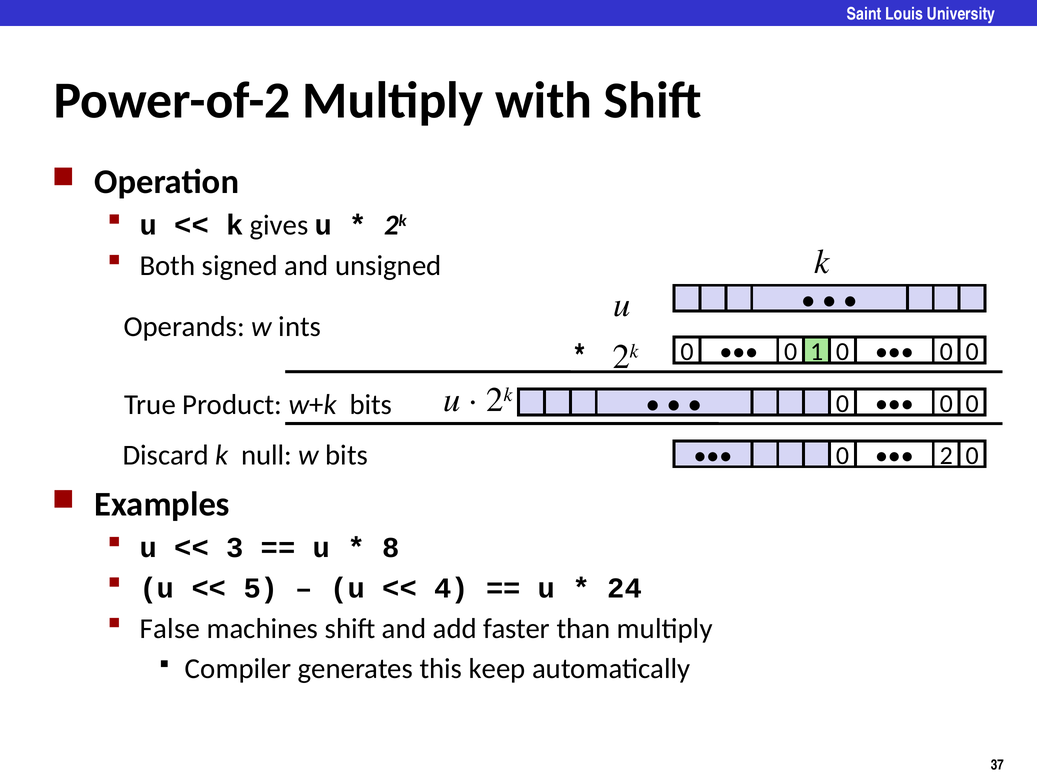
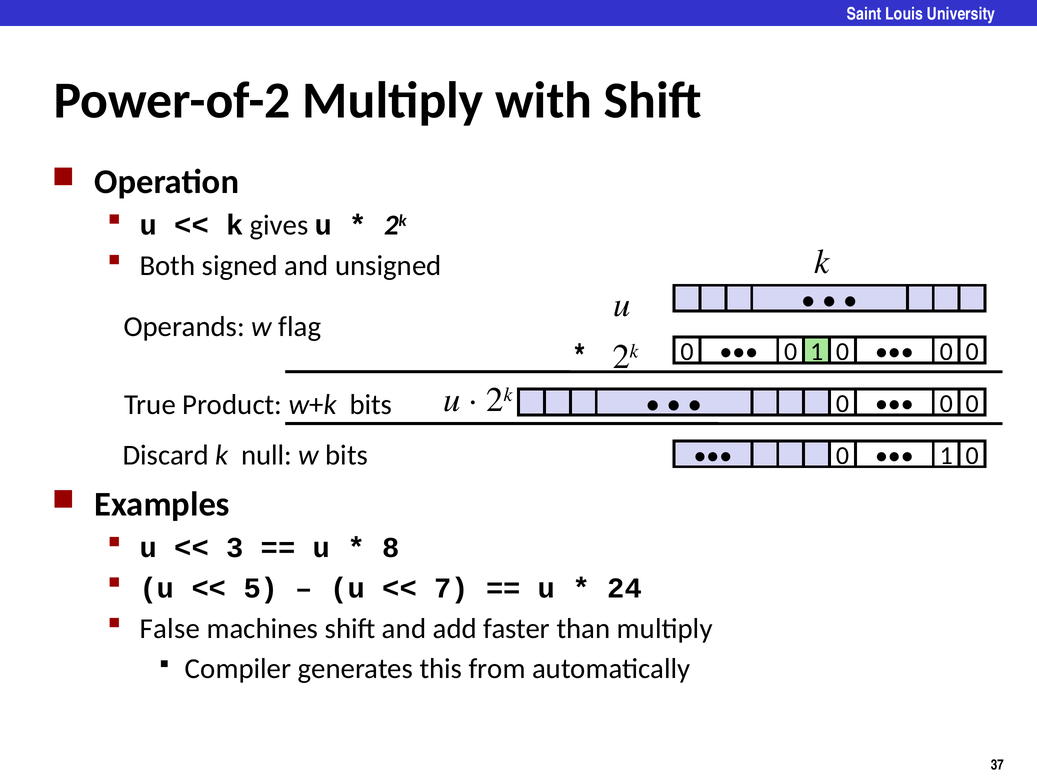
ints: ints -> flag (300, 327)
2: 2 -> 1 (946, 455)
4: 4 -> 7 (451, 588)
keep: keep -> from (497, 669)
